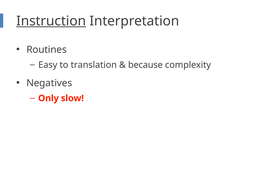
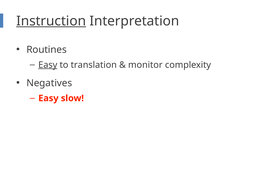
Easy underline: none -> present (48, 65)
because: because -> monitor (145, 65)
Only: Only -> Easy (48, 98)
